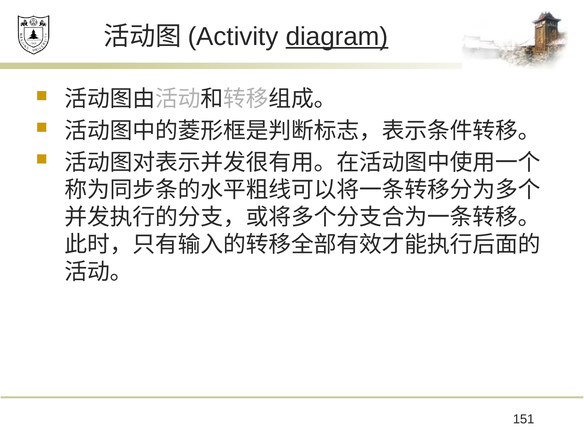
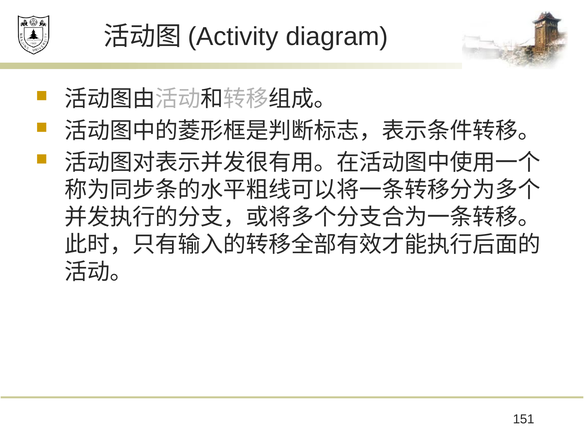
diagram underline: present -> none (337, 37)
